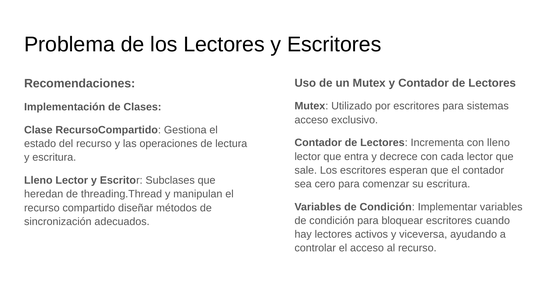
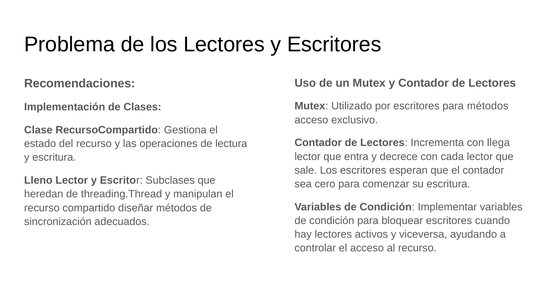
para sistemas: sistemas -> métodos (488, 106)
con lleno: lleno -> llega (498, 143)
